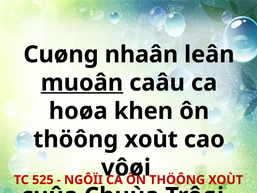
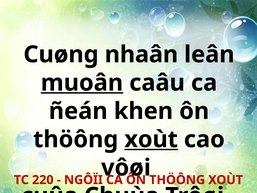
hoøa: hoøa -> ñeán (78, 111)
xoùt underline: none -> present (151, 139)
525: 525 -> 220 (43, 180)
